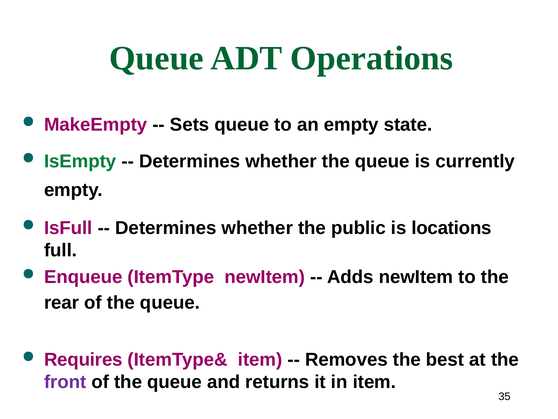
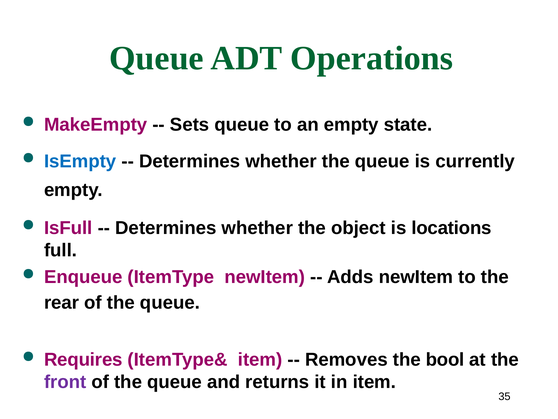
IsEmpty colour: green -> blue (80, 161)
public: public -> object (358, 228)
best: best -> bool (445, 359)
